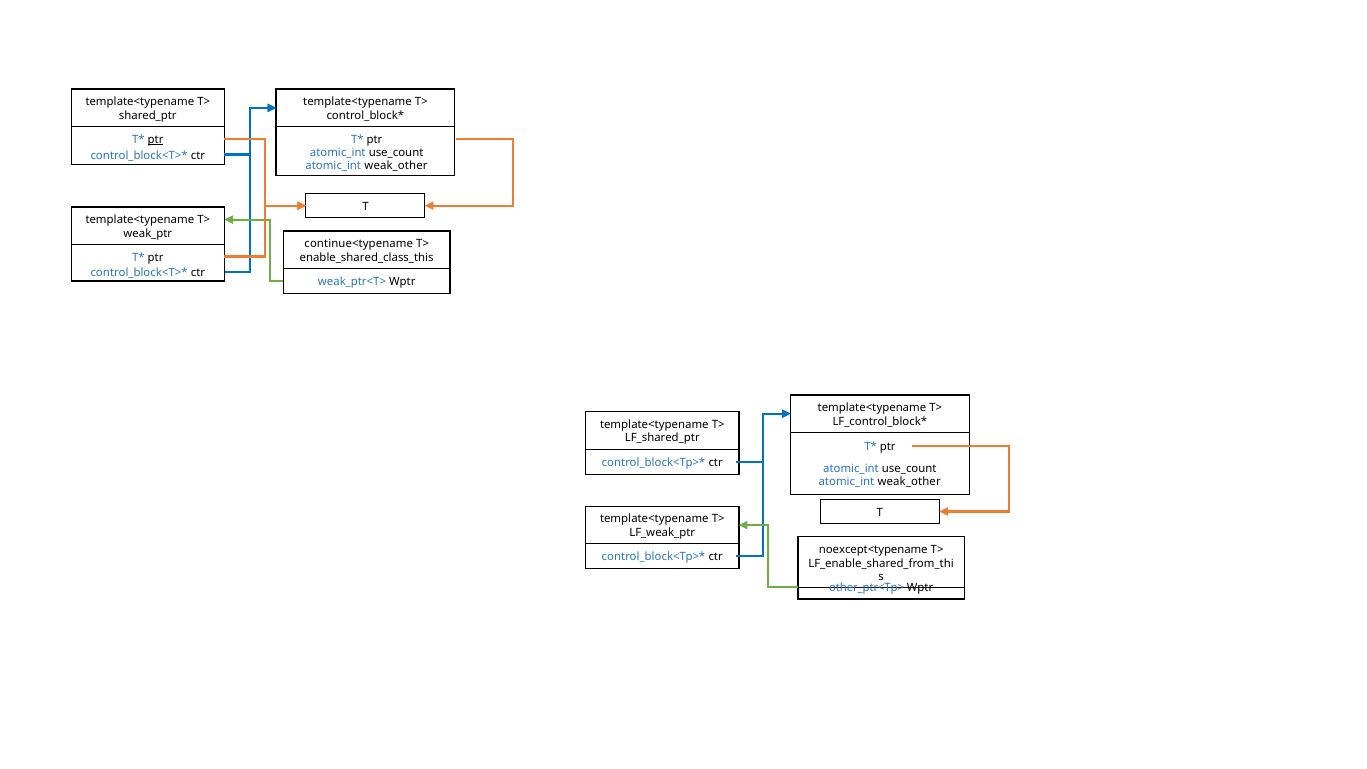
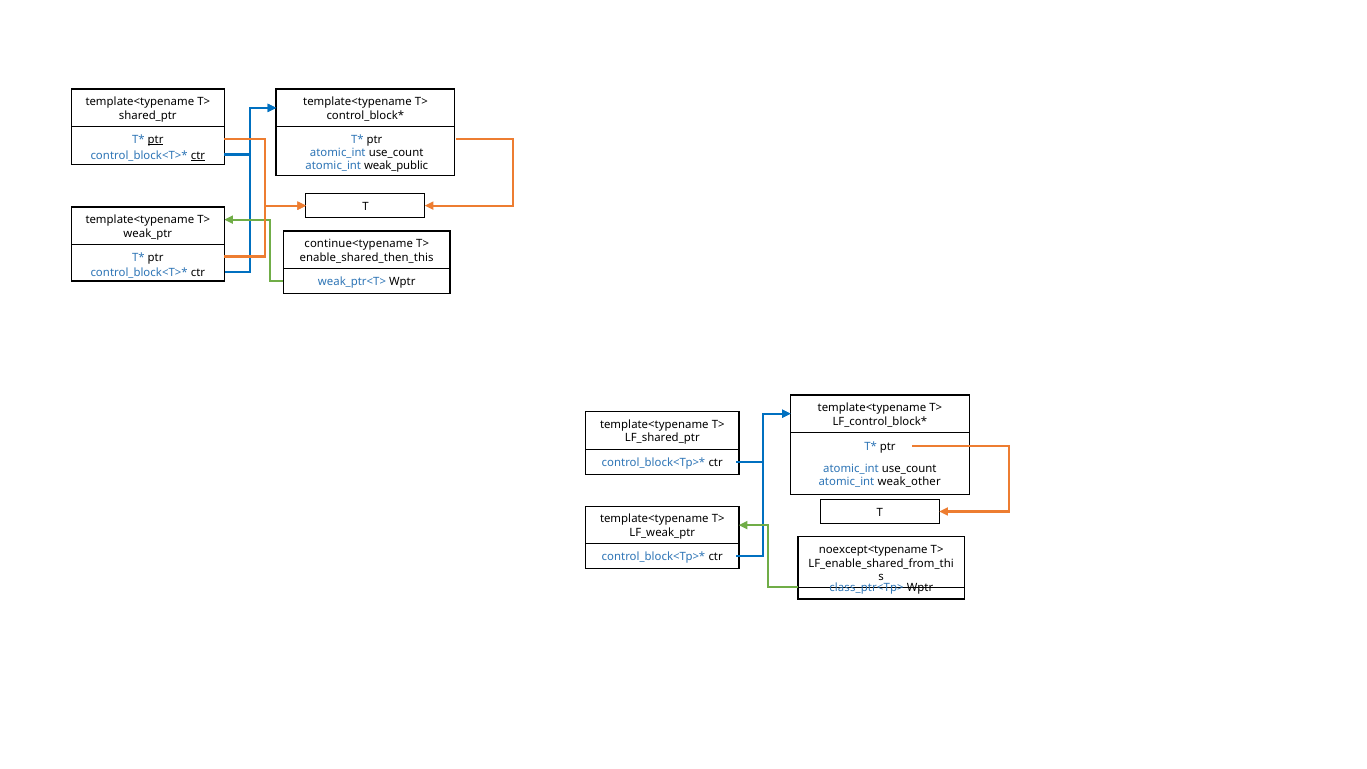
ctr underline: none -> present (198, 155)
weak_other: weak_other -> weak_public (396, 166)
enable_shared_class_this: enable_shared_class_this -> enable_shared_then_this (367, 257)
other_ptr<Tp>: other_ptr<Tp> -> class_ptr<Tp> (866, 588)
